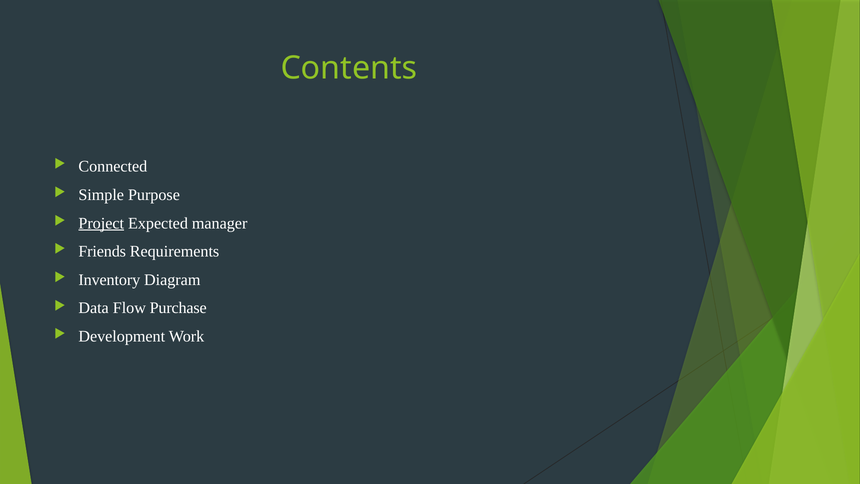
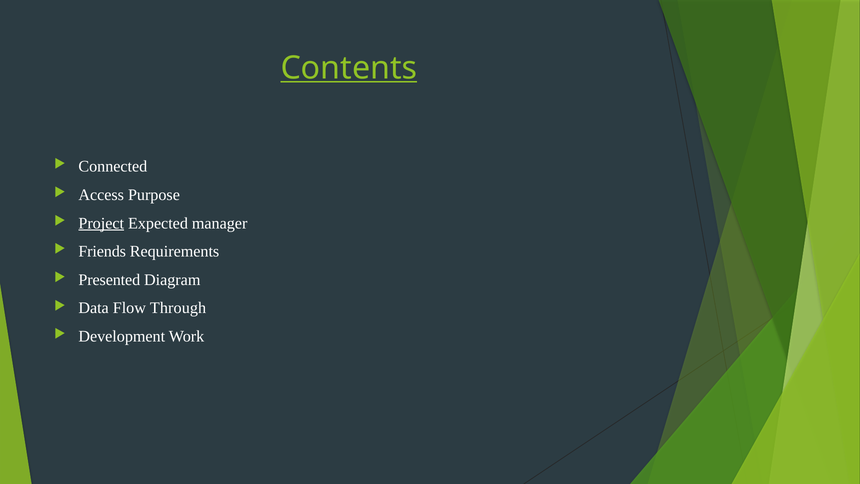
Contents underline: none -> present (349, 68)
Simple: Simple -> Access (101, 195)
Inventory: Inventory -> Presented (109, 280)
Purchase: Purchase -> Through (178, 308)
